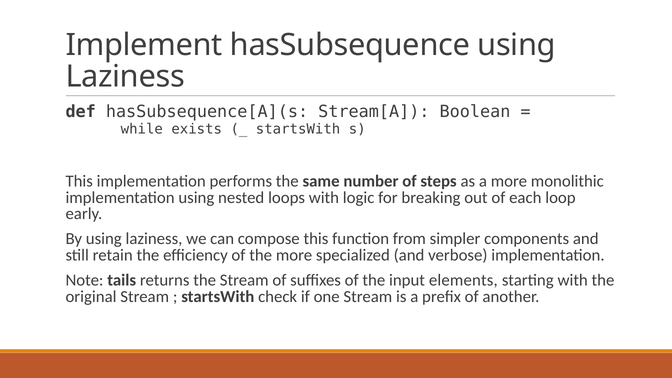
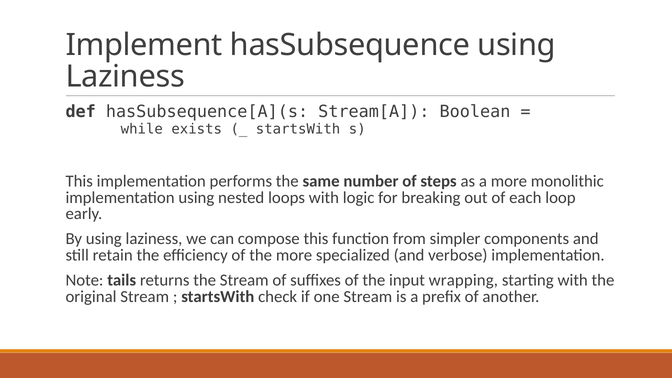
elements: elements -> wrapping (463, 280)
